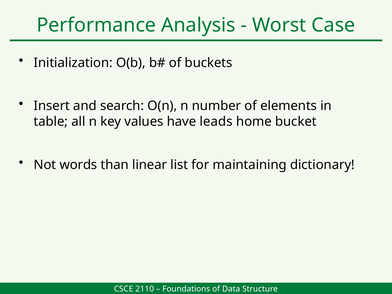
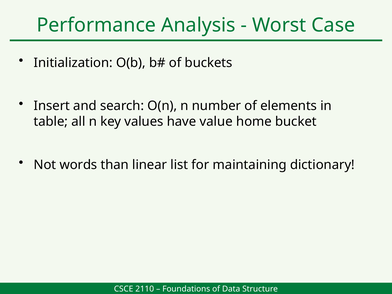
leads: leads -> value (216, 122)
